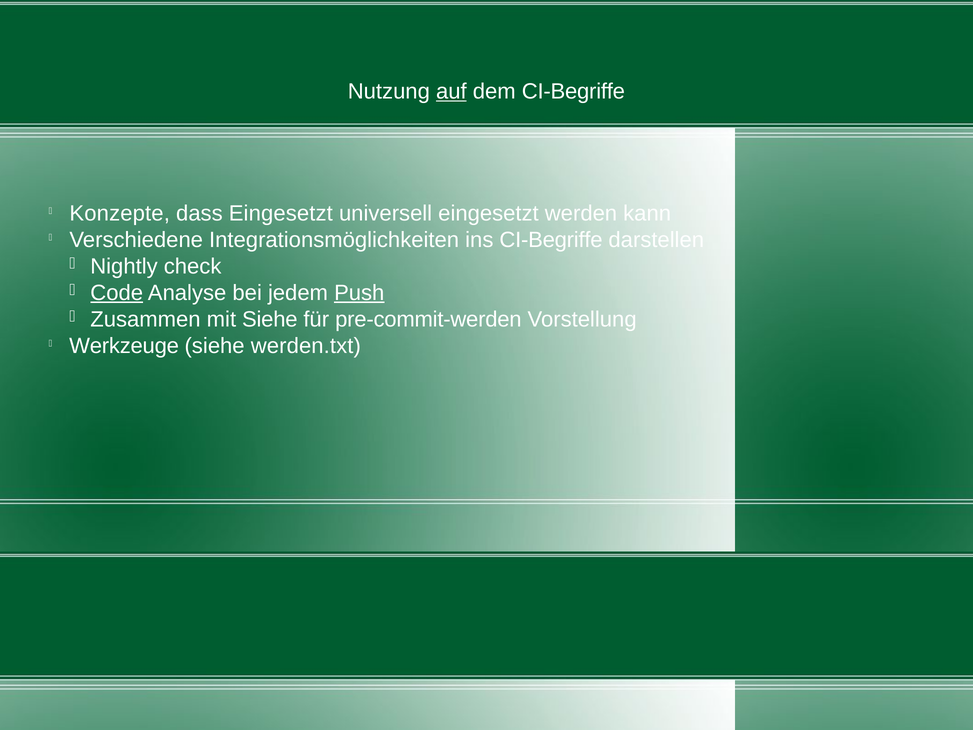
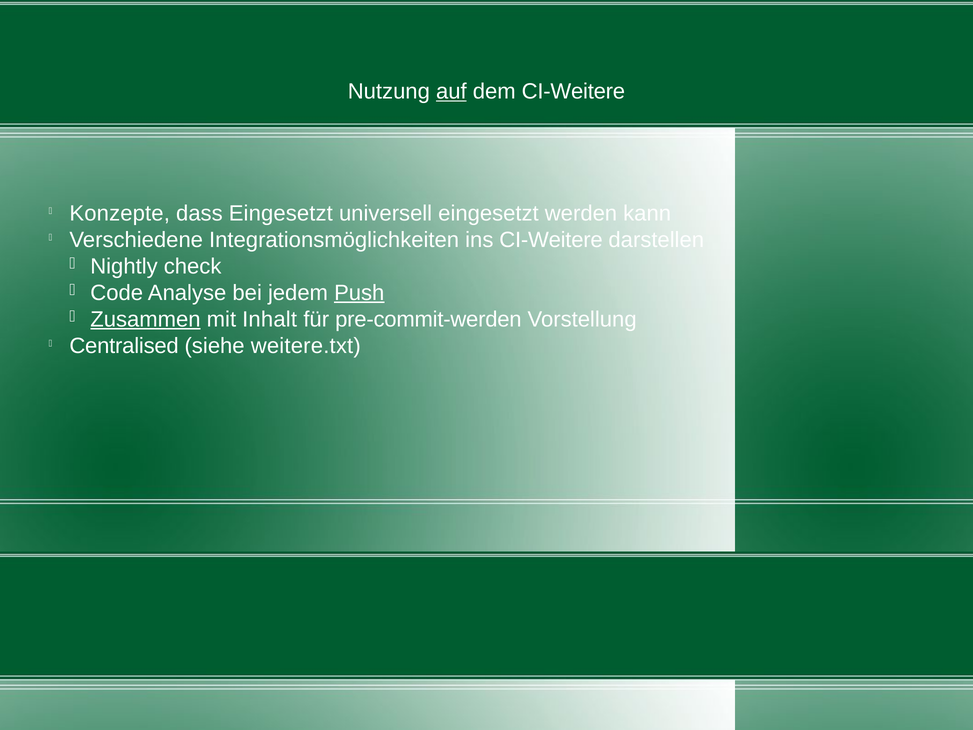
dem CI-Begriffe: CI-Begriffe -> CI-Weitere (573, 92)
ins CI-Begriffe: CI-Begriffe -> CI-Weitere (551, 240)
Code underline: present -> none (117, 293)
Zusammen underline: none -> present (145, 319)
mit Siehe: Siehe -> Inhalt (270, 319)
Werkzeuge: Werkzeuge -> Centralised (124, 346)
werden.txt: werden.txt -> weitere.txt (306, 346)
